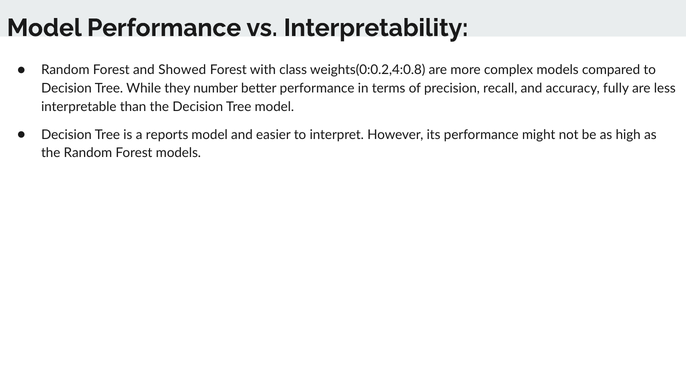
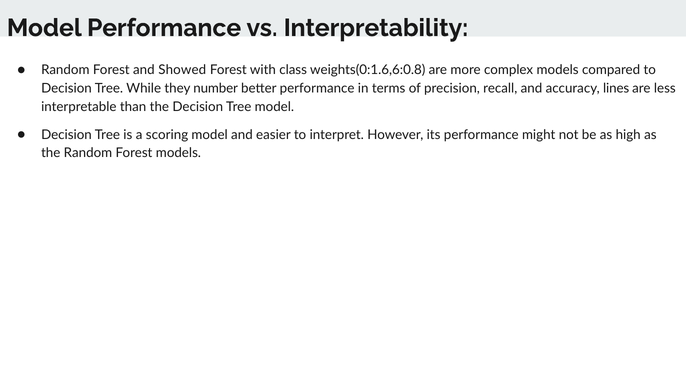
weights(0:0.2,4:0.8: weights(0:0.2,4:0.8 -> weights(0:1.6,6:0.8 (368, 70)
fully: fully -> lines (616, 88)
reports: reports -> scoring (167, 135)
